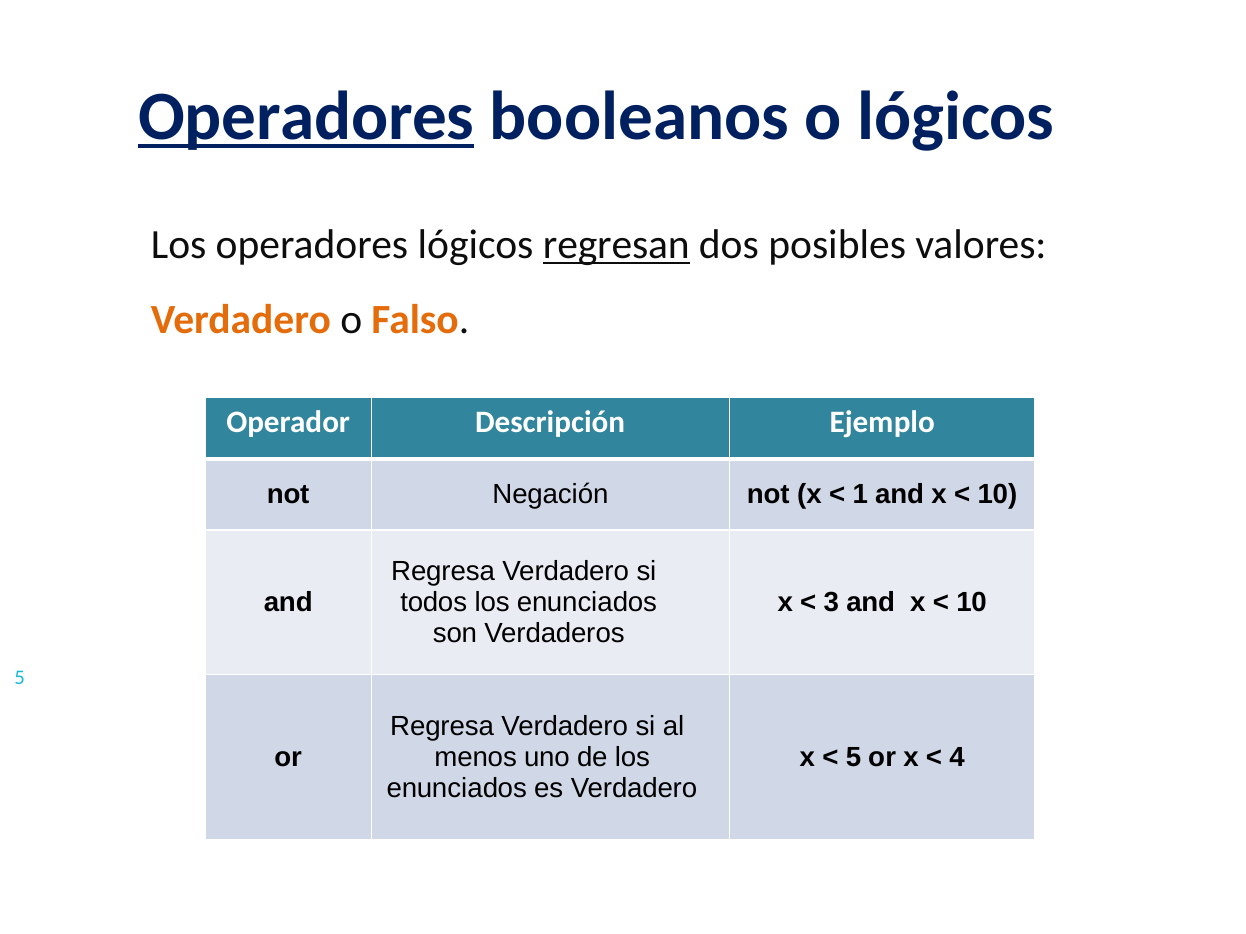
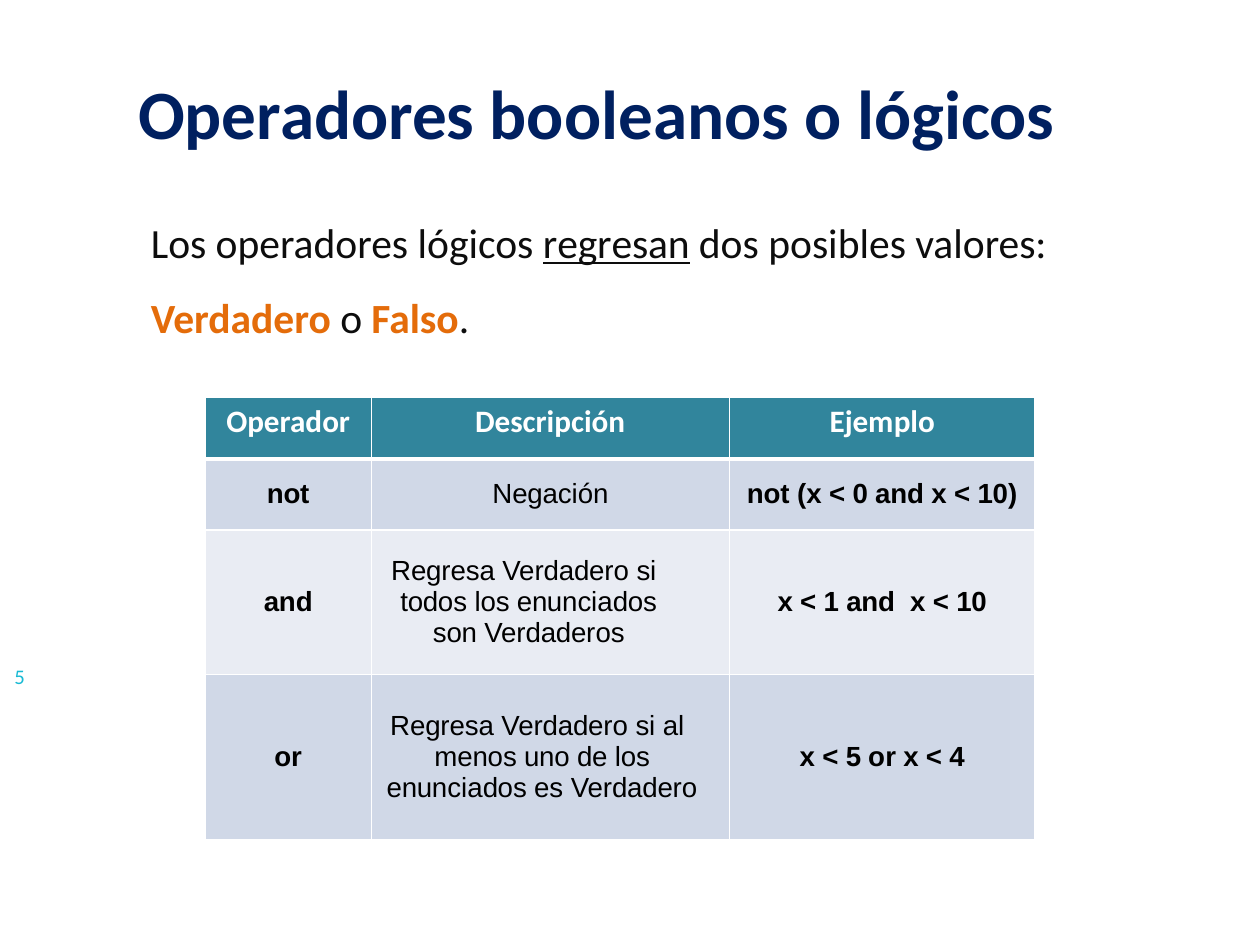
Operadores underline: present -> none (306, 116)
1: 1 -> 0 (860, 495)
3: 3 -> 1 (831, 603)
